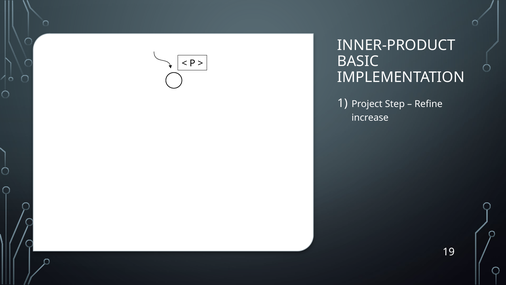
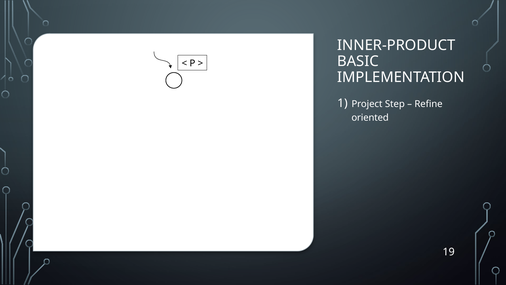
increase: increase -> oriented (370, 118)
